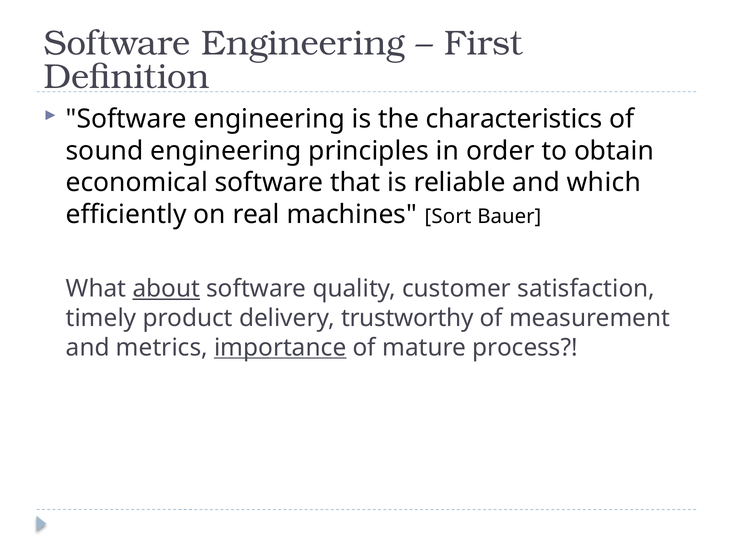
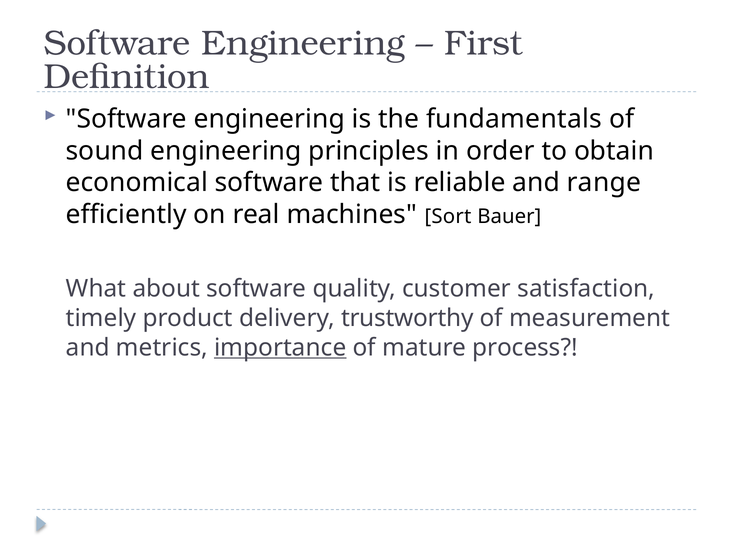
characteristics: characteristics -> fundamentals (514, 119)
which: which -> range (604, 183)
about underline: present -> none (166, 289)
